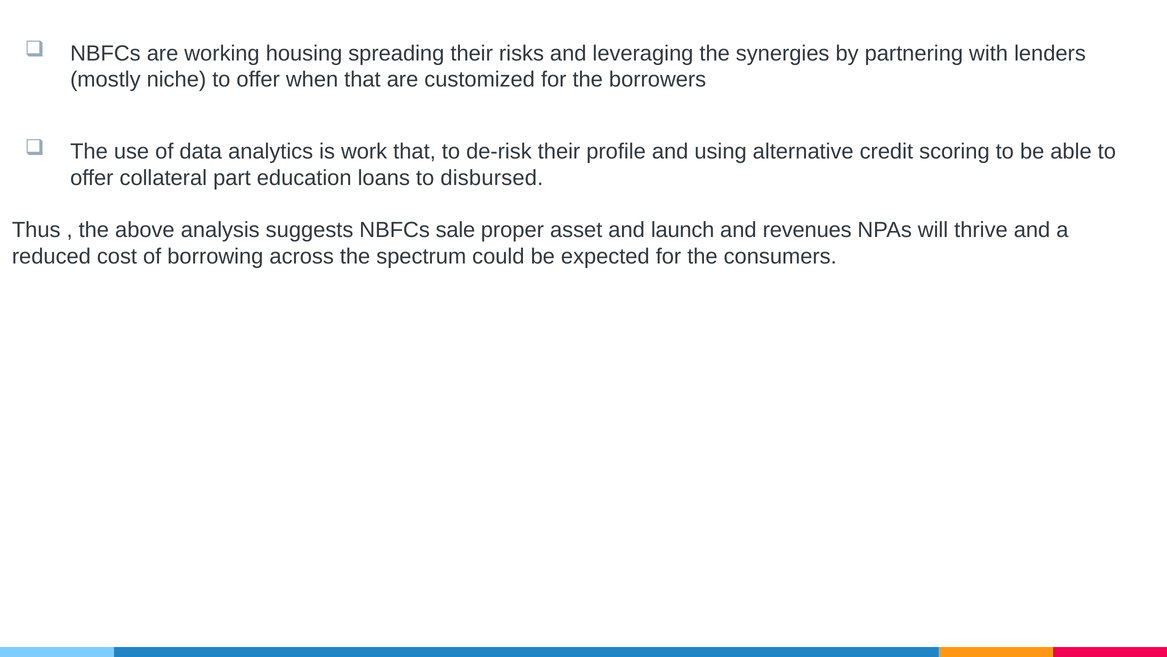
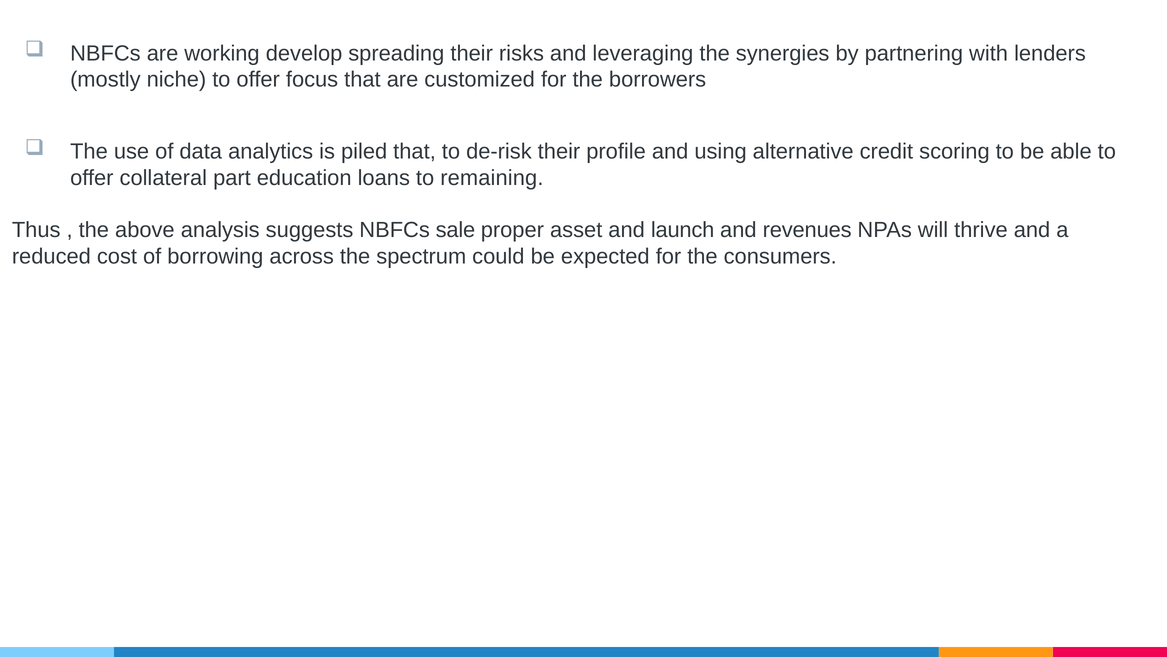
housing: housing -> develop (304, 53)
when: when -> focus (312, 80)
work: work -> piled (364, 151)
disbursed: disbursed -> remaining (492, 178)
